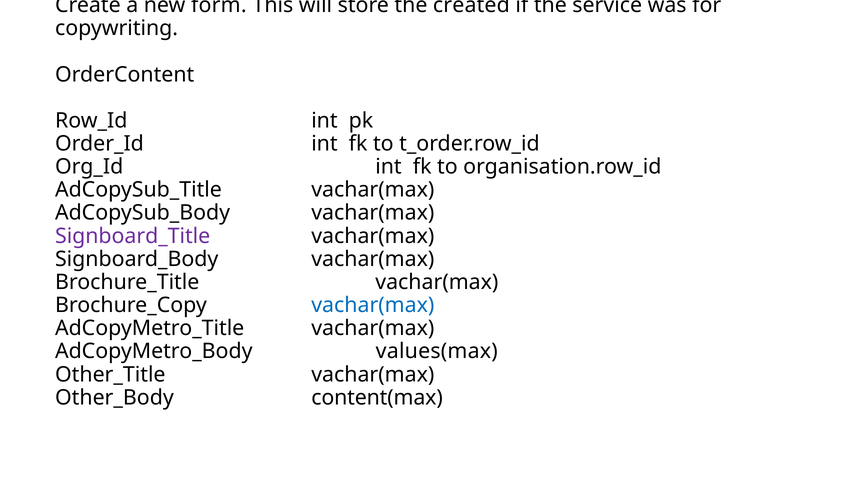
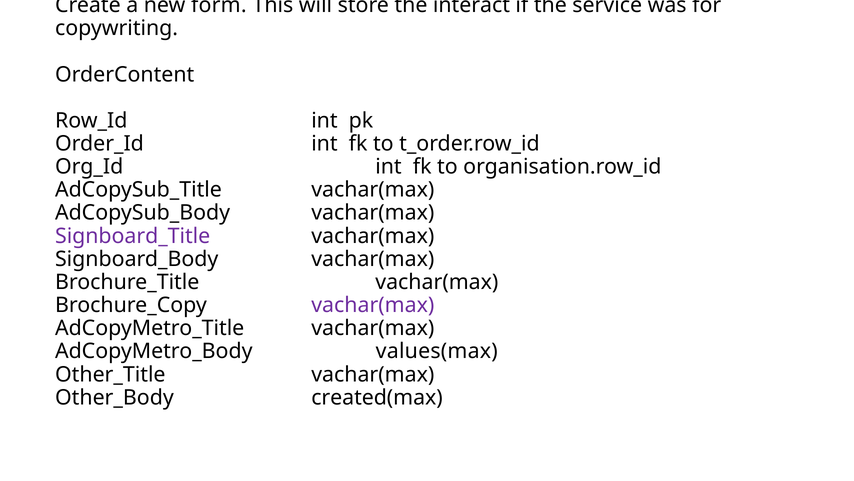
created: created -> interact (471, 5)
vachar(max colour: blue -> purple (373, 305)
content(max: content(max -> created(max (377, 397)
